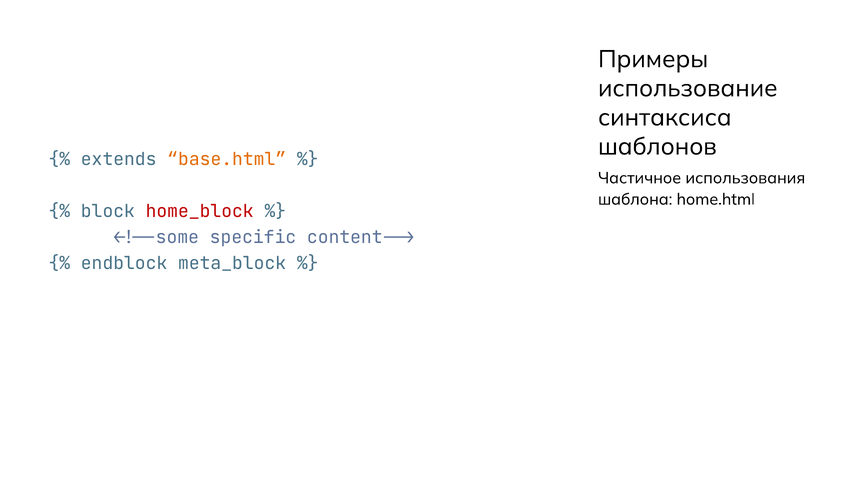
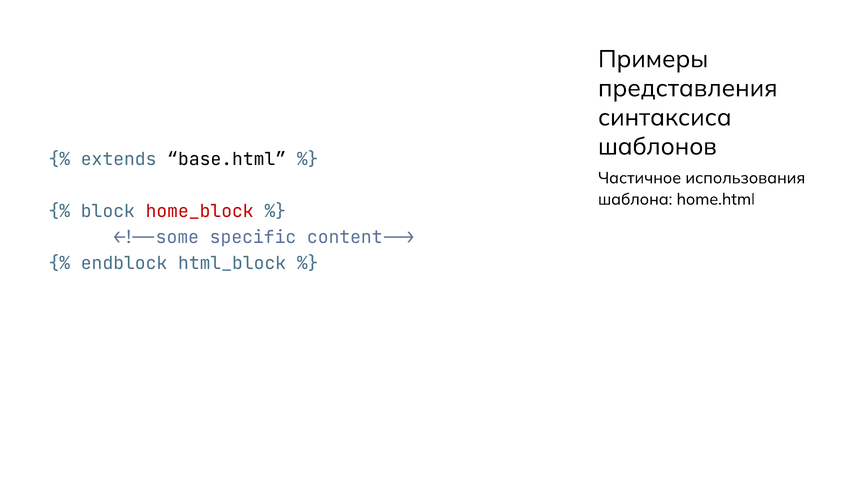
использование: использование -> представления (688, 88)
base.html colour: orange -> black (227, 159)
meta_block: meta_block -> html_block (232, 263)
